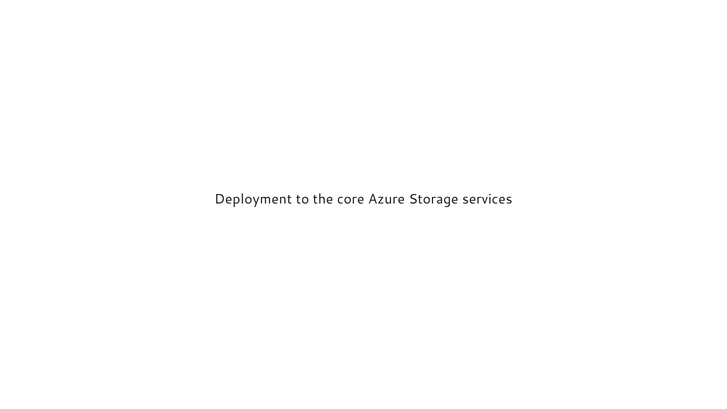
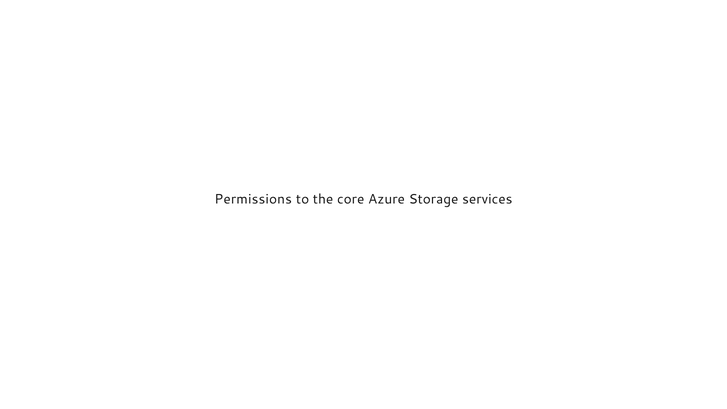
Deployment: Deployment -> Permissions (253, 199)
